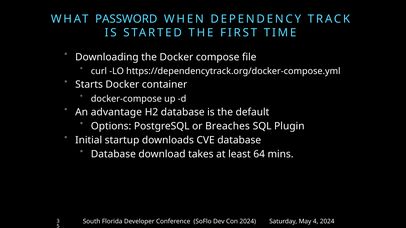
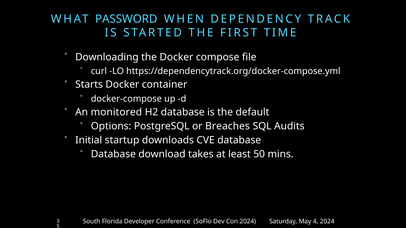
advantage: advantage -> monitored (116, 112)
Plugin: Plugin -> Audits (289, 126)
64: 64 -> 50 (259, 155)
